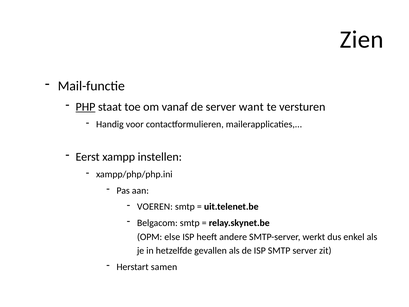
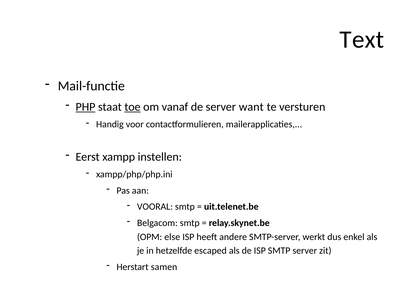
Zien: Zien -> Text (362, 40)
toe underline: none -> present (132, 107)
VOEREN: VOEREN -> VOORAL (155, 207)
gevallen: gevallen -> escaped (211, 251)
